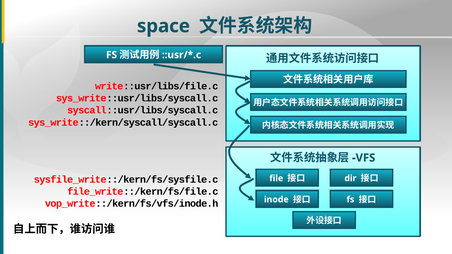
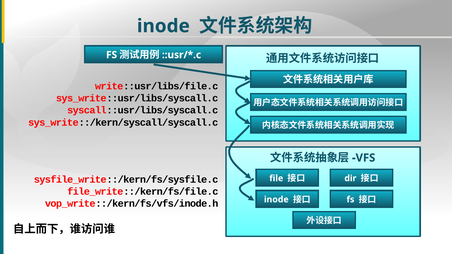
space: space -> inode (163, 26)
